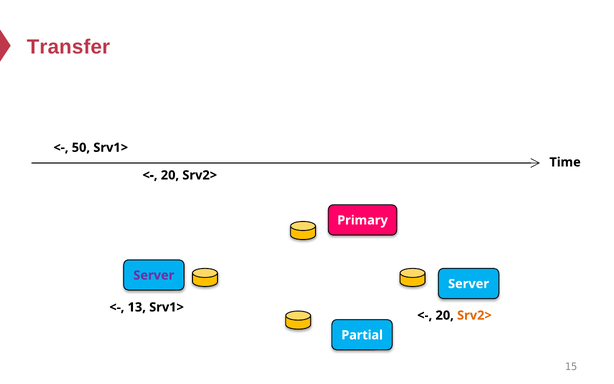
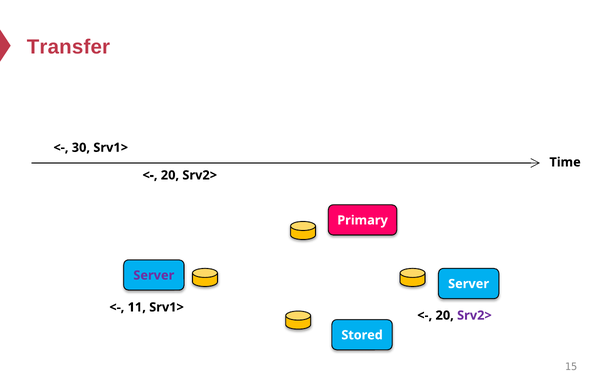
50: 50 -> 30 (81, 148)
13: 13 -> 11 (137, 307)
Srv2> colour: orange -> purple (474, 315)
Partial: Partial -> Stored (362, 335)
